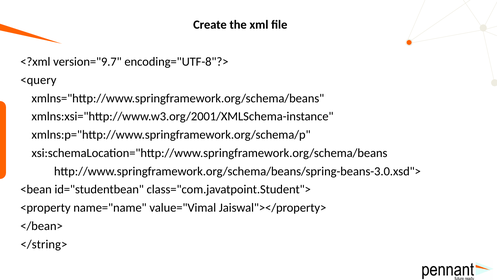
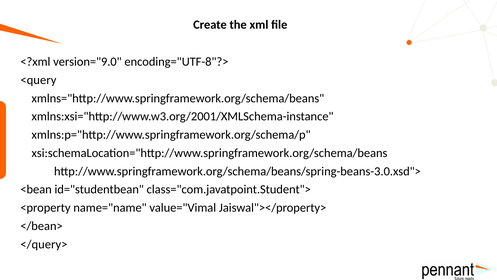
version="9.7: version="9.7 -> version="9.0 (87, 62)
</string>: </string> -> </query> (44, 244)
